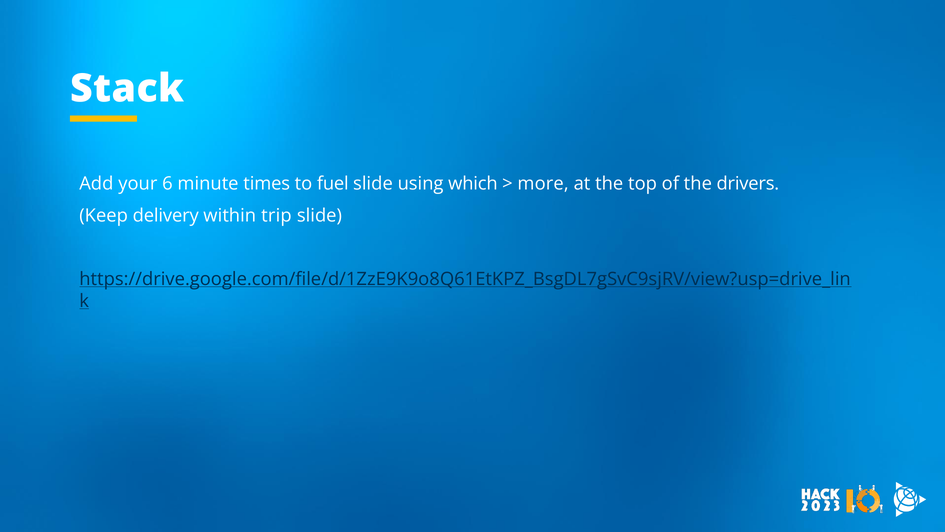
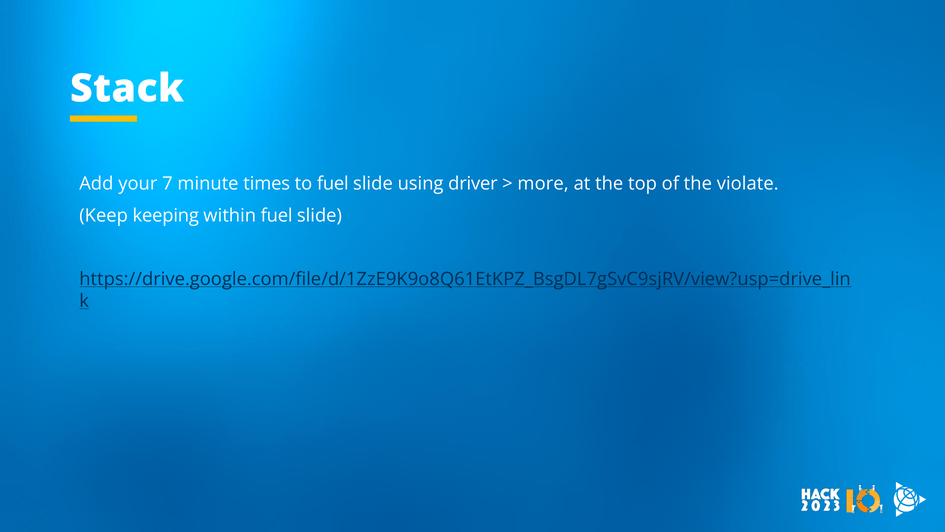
6: 6 -> 7 (167, 184)
which: which -> driver (473, 184)
drivers: drivers -> violate (748, 184)
delivery: delivery -> keeping (166, 215)
within trip: trip -> fuel (277, 215)
